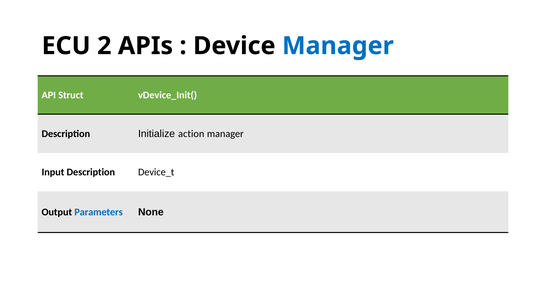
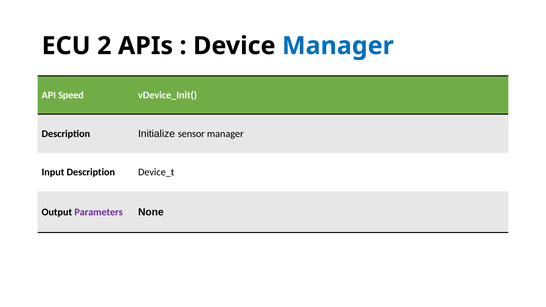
Struct: Struct -> Speed (71, 95)
action: action -> sensor (191, 134)
Parameters colour: blue -> purple (99, 212)
